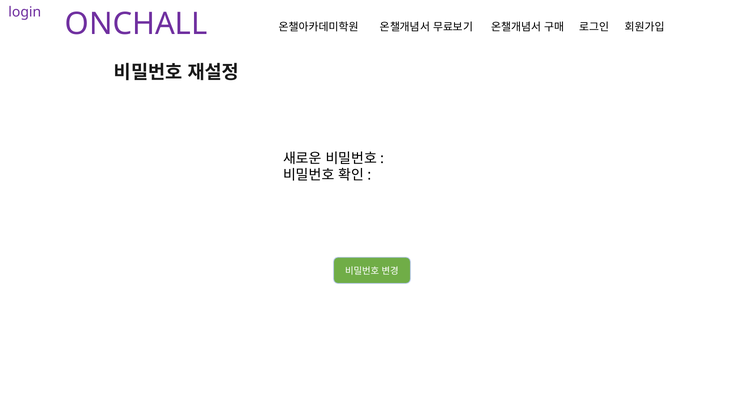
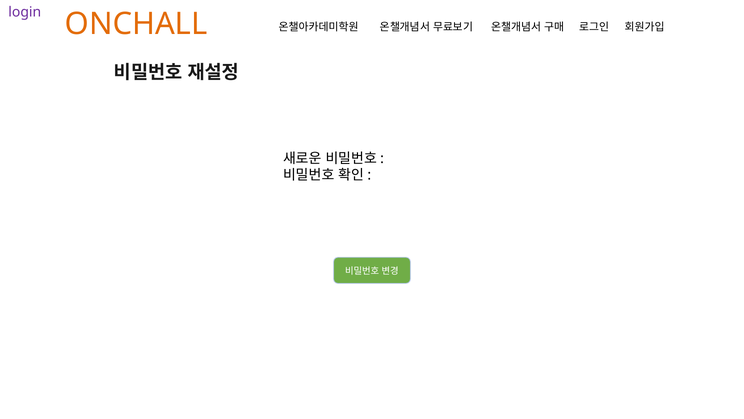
ONCHALL colour: purple -> orange (136, 24)
